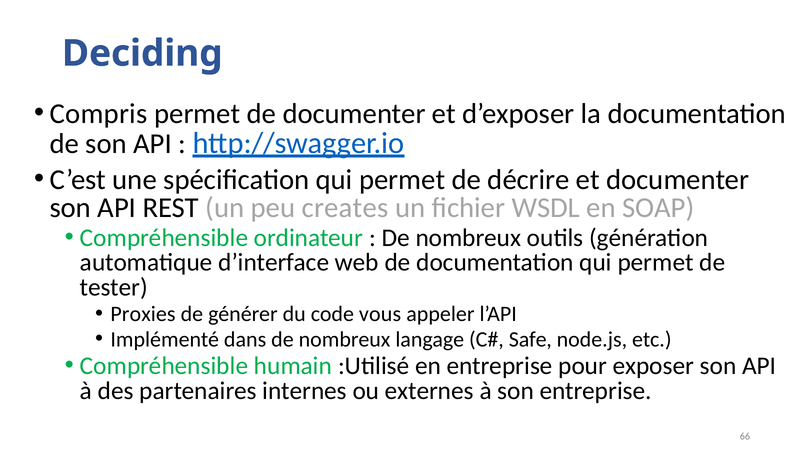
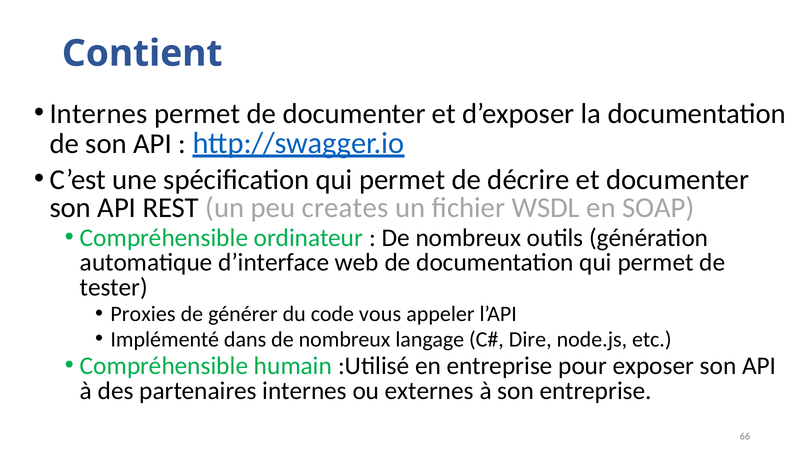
Deciding: Deciding -> Contient (142, 53)
Compris: Compris -> Internes (99, 114)
Safe: Safe -> Dire (530, 339)
